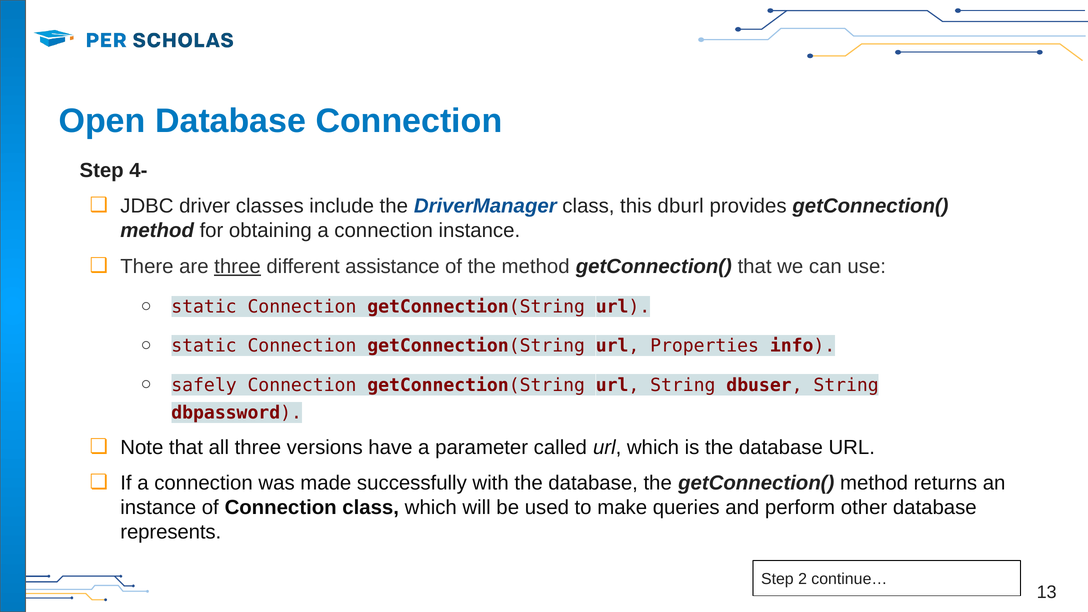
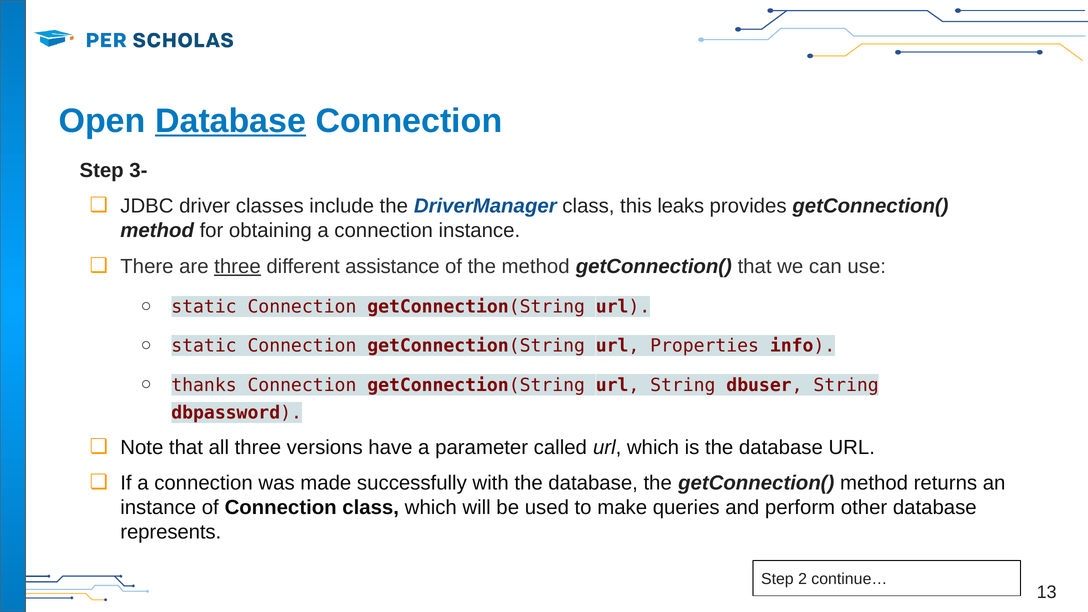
Database underline: none -> present (231, 121)
4-: 4- -> 3- (138, 170)
dburl: dburl -> leaks (681, 206)
safely: safely -> thanks (204, 385)
